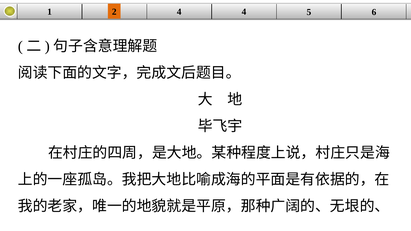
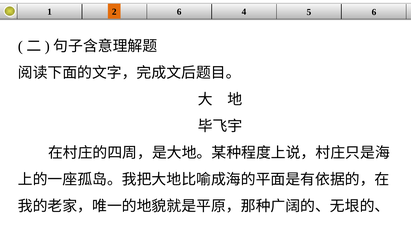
2 4: 4 -> 6 (179, 12)
